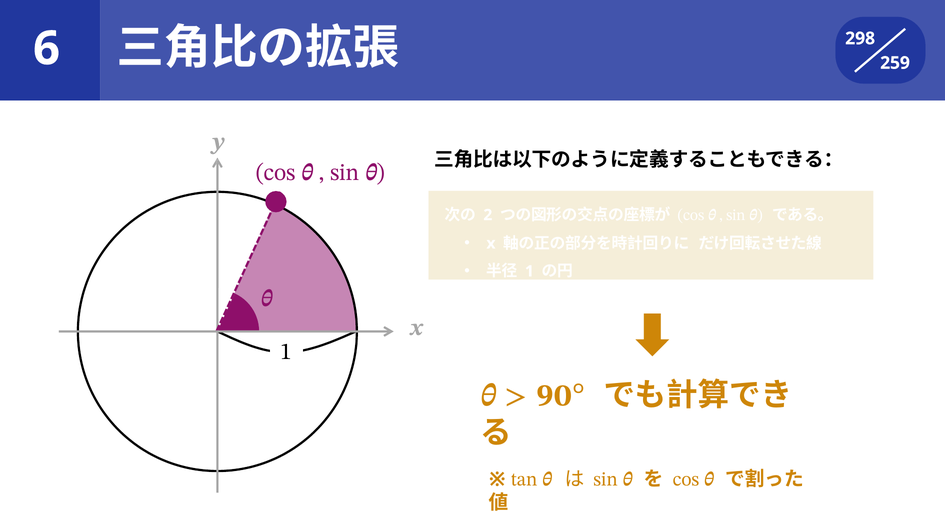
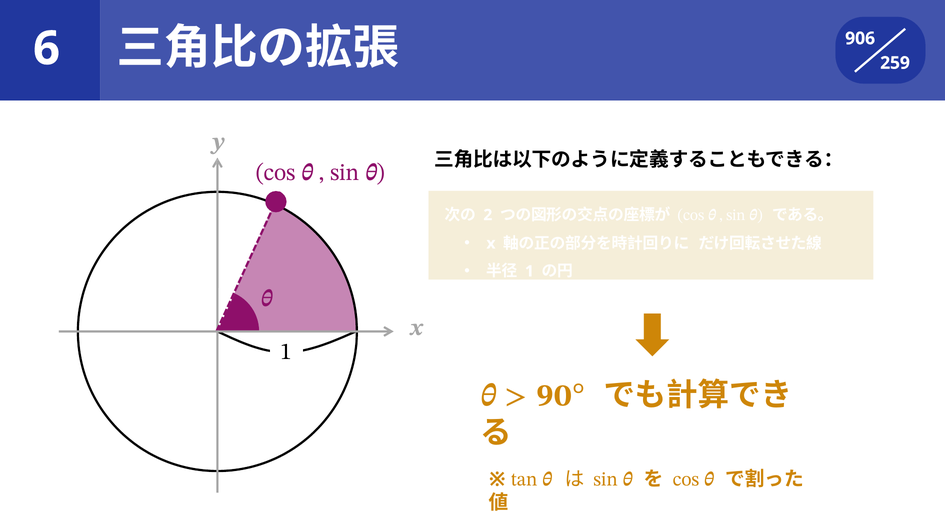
298: 298 -> 906 (860, 38)
